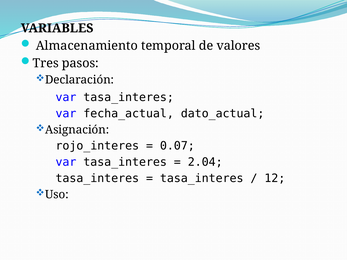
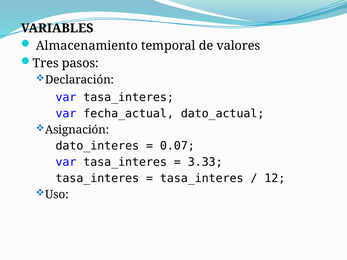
rojo_interes: rojo_interes -> dato_interes (97, 146)
2.04: 2.04 -> 3.33 (205, 162)
